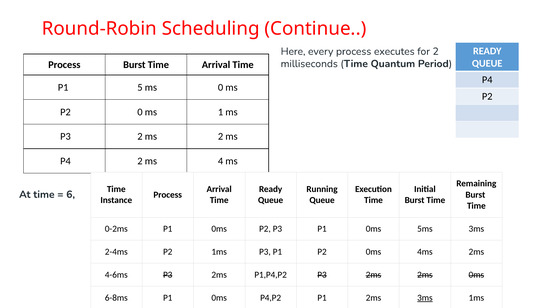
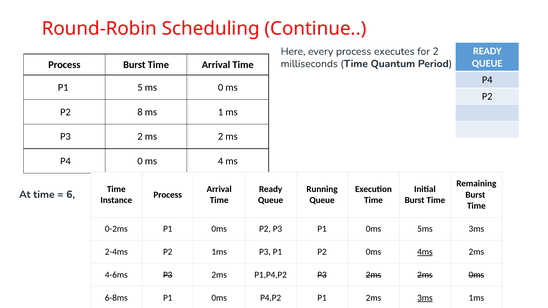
P2 0: 0 -> 8 (140, 112)
P4 2: 2 -> 0 (140, 161)
4ms underline: none -> present (425, 252)
